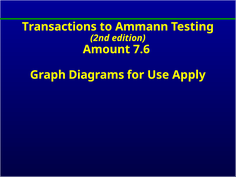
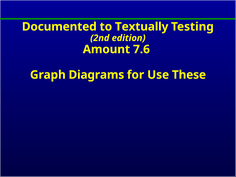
Transactions: Transactions -> Documented (59, 27)
Ammann: Ammann -> Textually (142, 27)
Apply: Apply -> These (189, 75)
